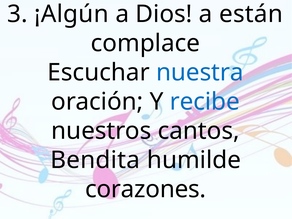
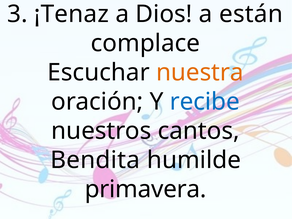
¡Algún: ¡Algún -> ¡Tenaz (71, 14)
nuestra colour: blue -> orange (200, 72)
corazones: corazones -> primavera (146, 189)
